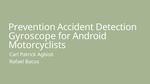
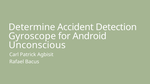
Prevention: Prevention -> Determine (32, 27)
Motorcyclists: Motorcyclists -> Unconscious (37, 45)
